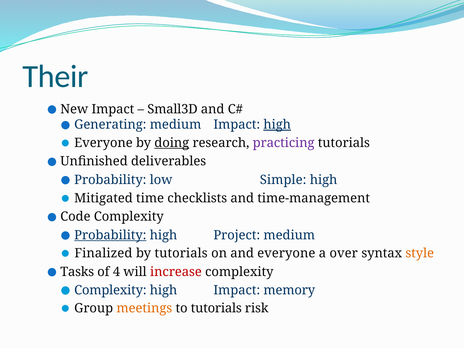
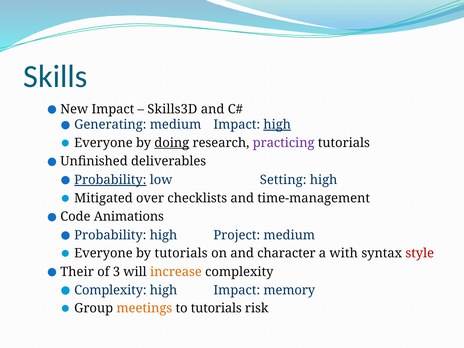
Their: Their -> Skills (55, 77)
Small3D: Small3D -> Skills3D (172, 109)
Probability underline: none -> present (110, 180)
Simple: Simple -> Setting (283, 180)
time: time -> over (150, 198)
Code Complexity: Complexity -> Animations (129, 217)
Probability underline: present -> none (110, 235)
Finalized: Finalized -> Everyone (103, 253)
and everyone: everyone -> character (286, 253)
over: over -> with (344, 253)
style colour: orange -> red (420, 253)
Tasks: Tasks -> Their (77, 272)
4: 4 -> 3 (116, 272)
increase colour: red -> orange (176, 272)
